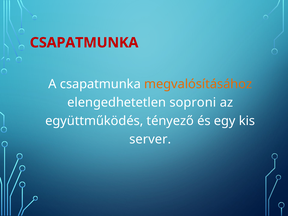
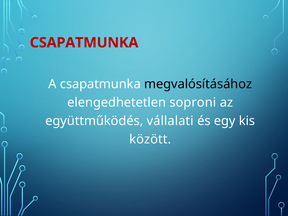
megvalósításához colour: orange -> black (198, 84)
tényező: tényező -> vállalati (170, 121)
server: server -> között (150, 139)
